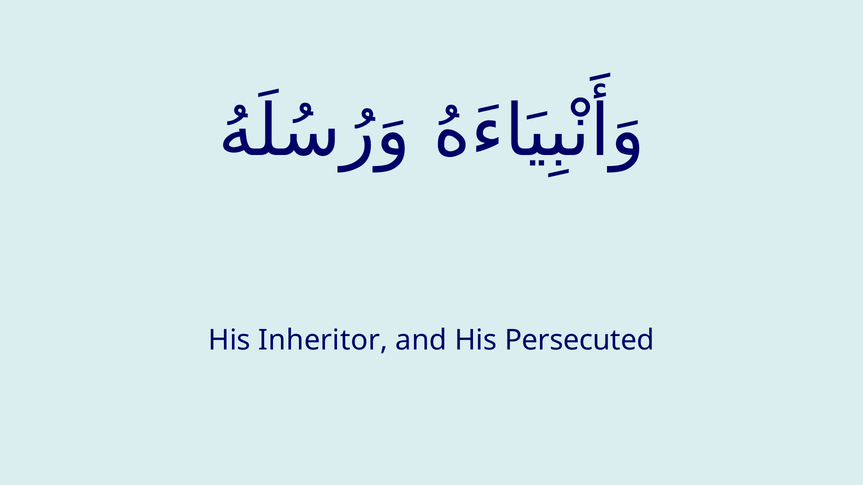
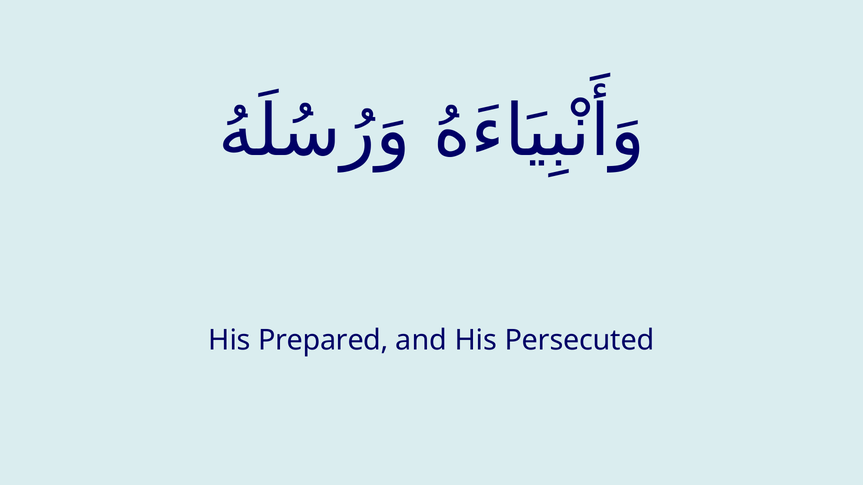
Inheritor: Inheritor -> Prepared (323, 341)
